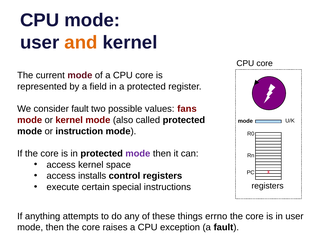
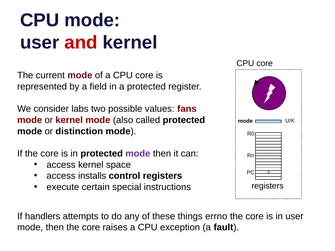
and colour: orange -> red (81, 43)
consider fault: fault -> labs (80, 109)
instruction: instruction -> distinction (79, 131)
anything: anything -> handlers (43, 216)
